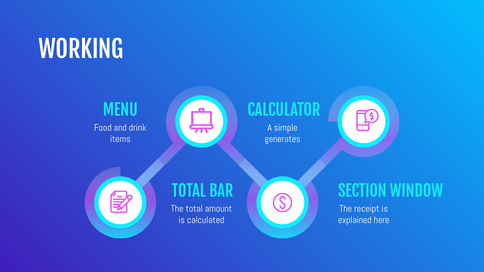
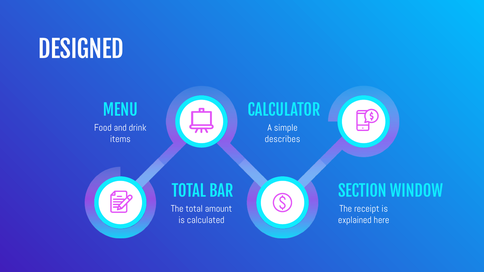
WORKING: WORKING -> DESIGNED (81, 50)
generates: generates -> describes (282, 139)
